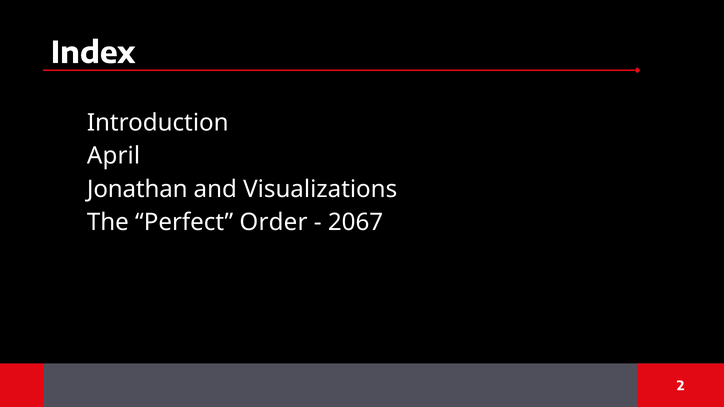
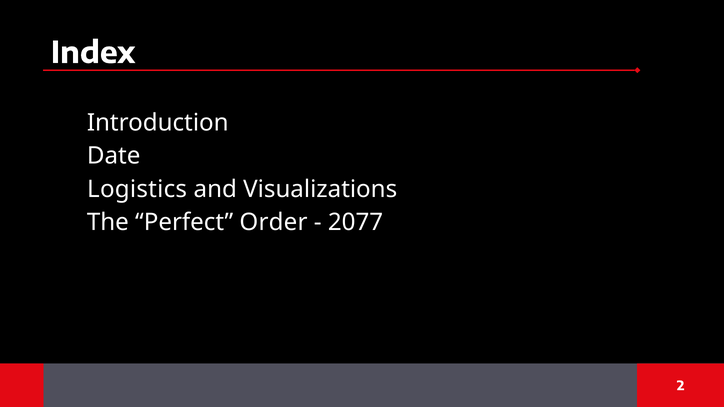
April: April -> Date (114, 156)
Jonathan: Jonathan -> Logistics (137, 189)
2067: 2067 -> 2077 (356, 223)
